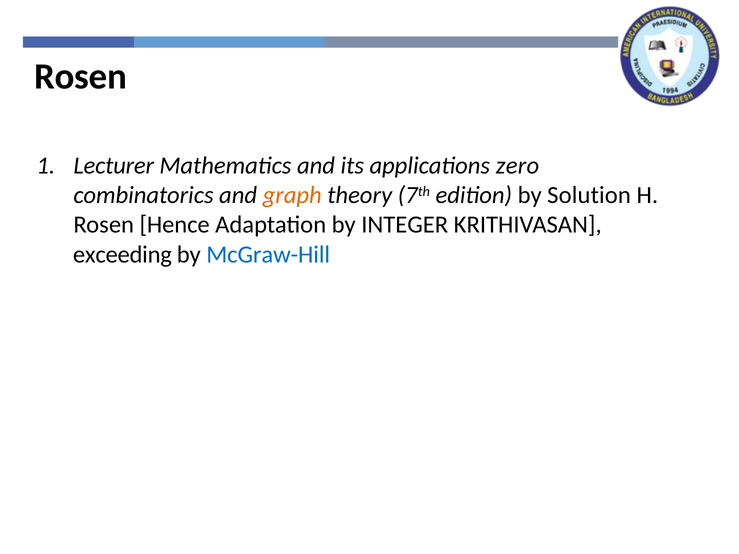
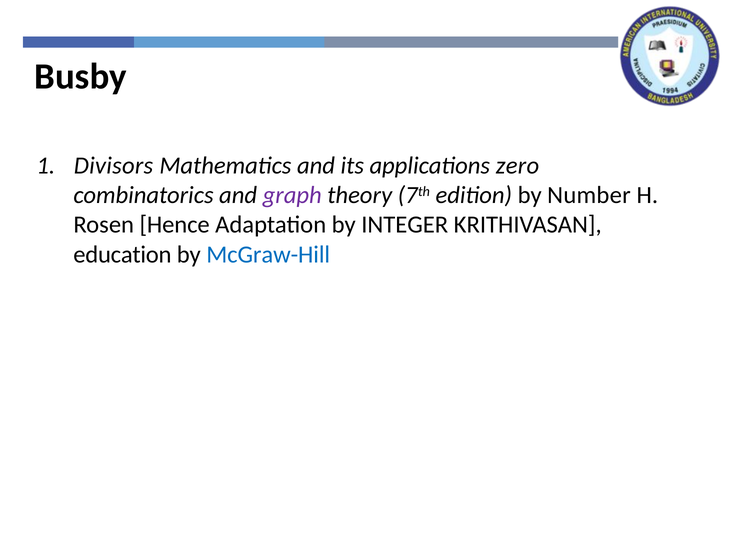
Rosen: Rosen -> Busby (81, 76)
Lecturer: Lecturer -> Divisors (113, 166)
graph colour: orange -> purple (292, 195)
Solution: Solution -> Number (589, 195)
exceeding: exceeding -> education (122, 255)
